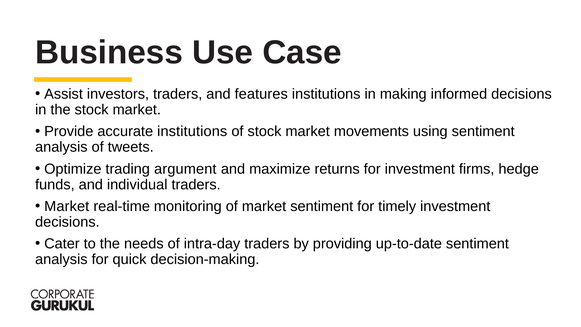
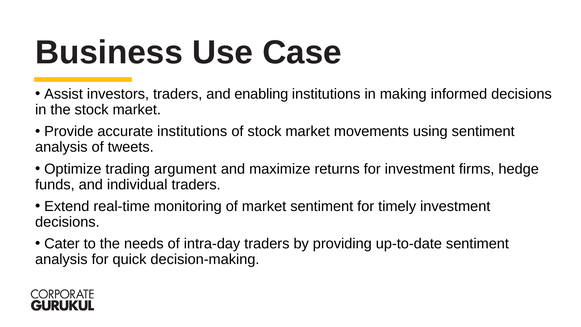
features: features -> enabling (261, 94)
Market: Market -> Extend (67, 206)
